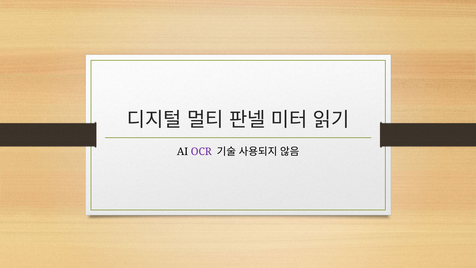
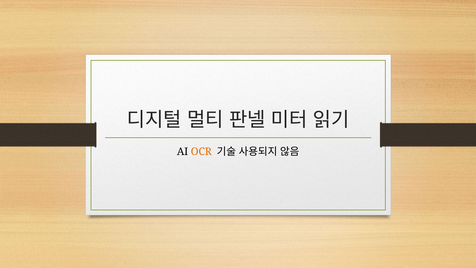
OCR colour: purple -> orange (201, 152)
